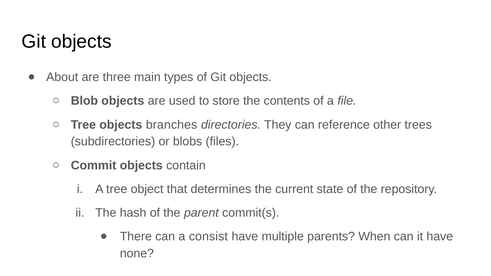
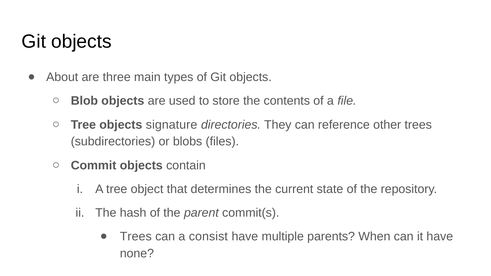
branches: branches -> signature (172, 125)
There: There -> Trees (136, 237)
